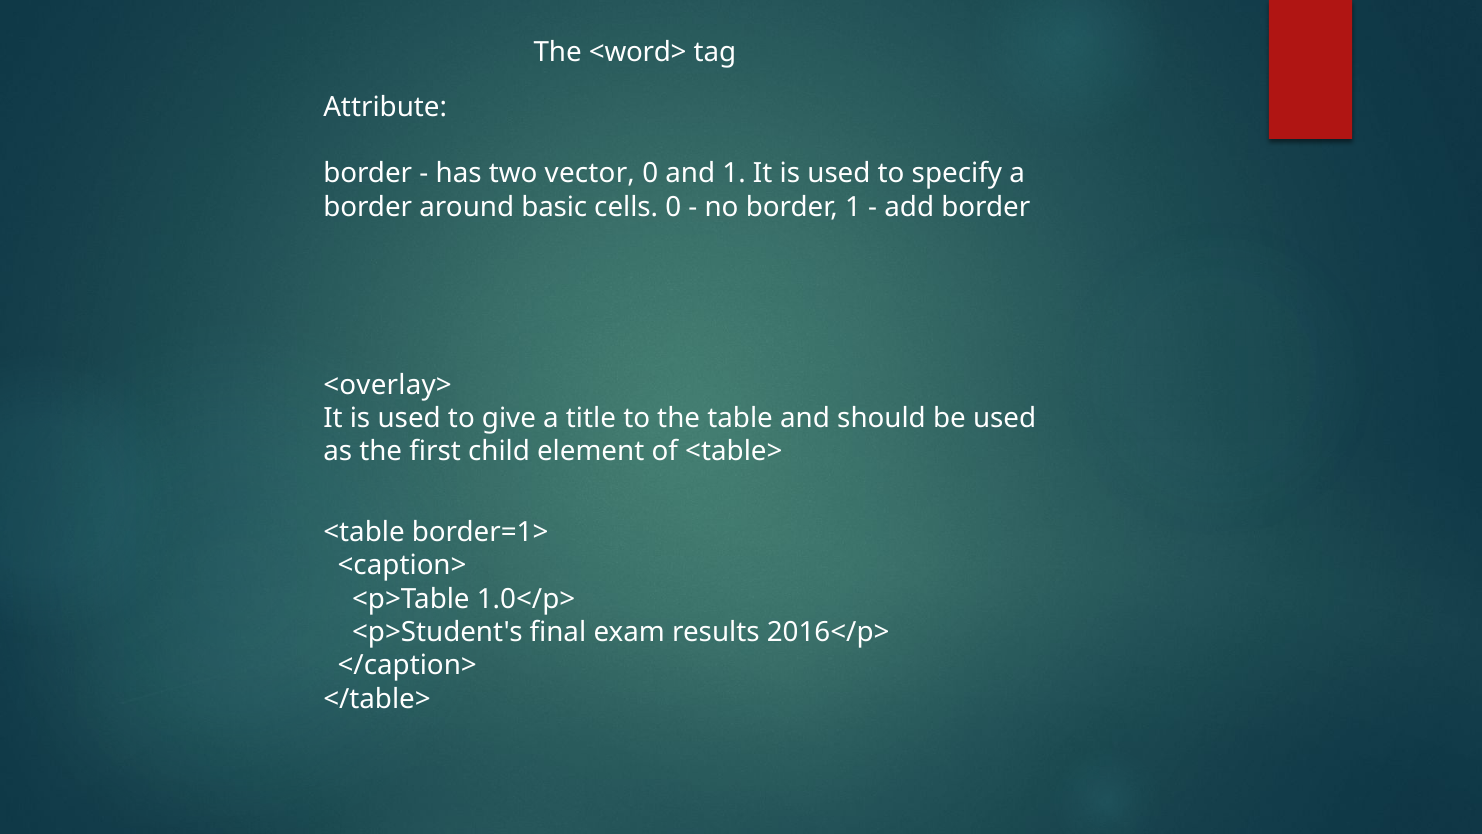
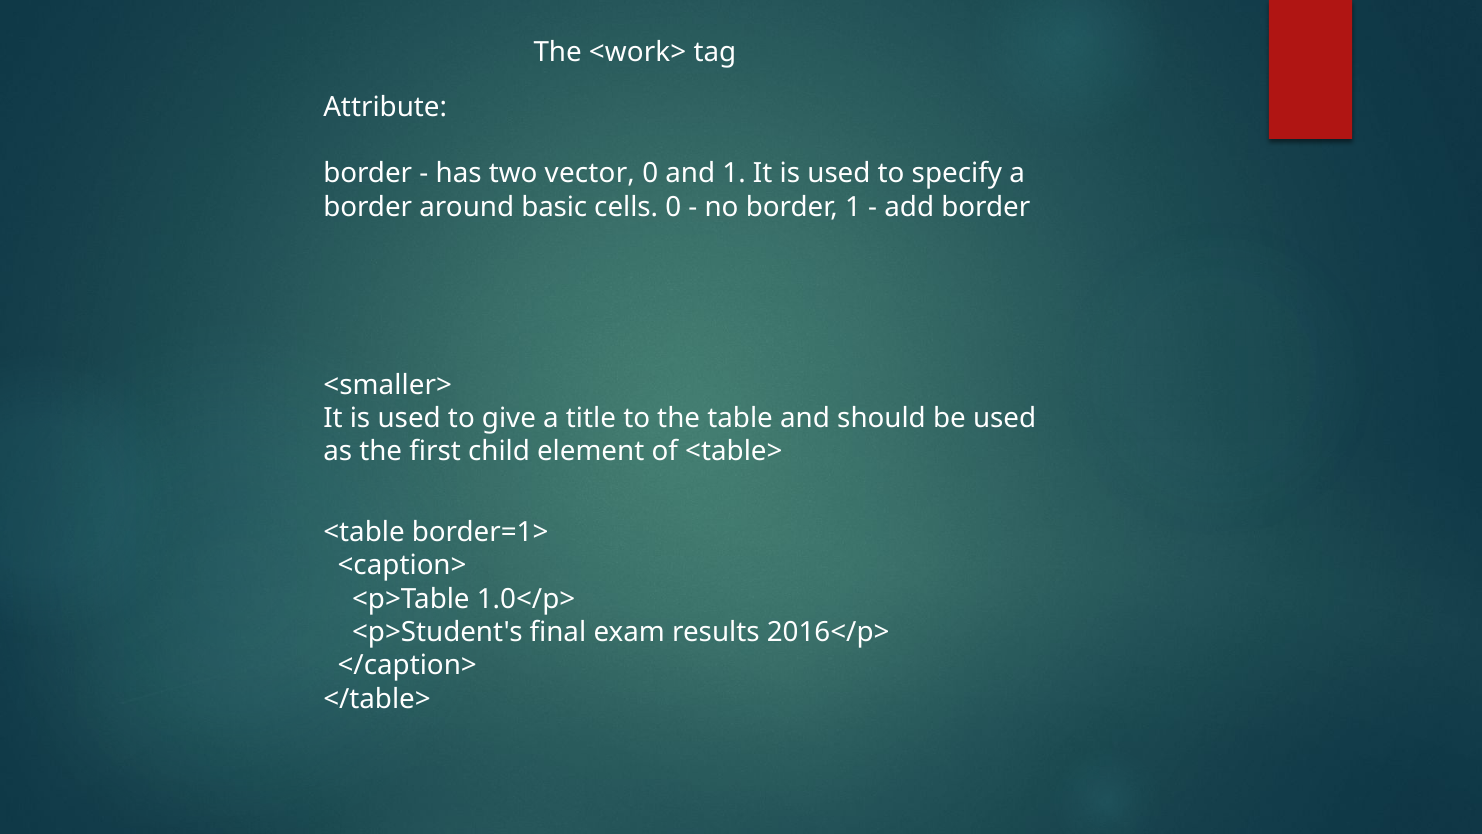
<word>: <word> -> <work> (638, 53)
<overlay>: <overlay> -> <smaller> (388, 385)
